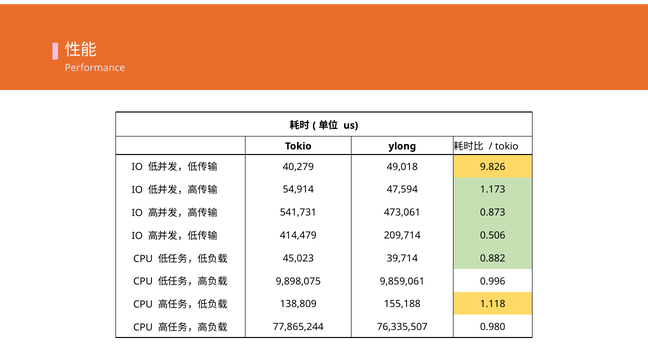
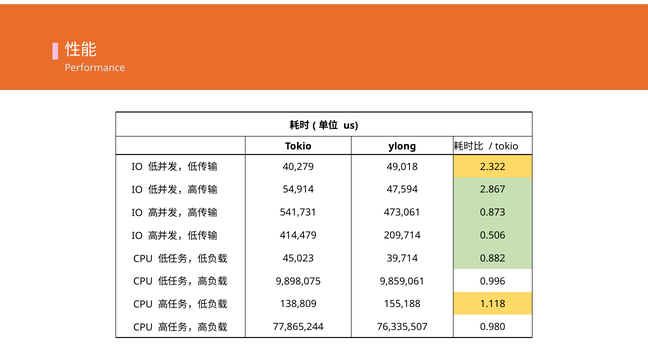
9.826: 9.826 -> 2.322 (493, 167)
1.173: 1.173 -> 2.867 (493, 190)
